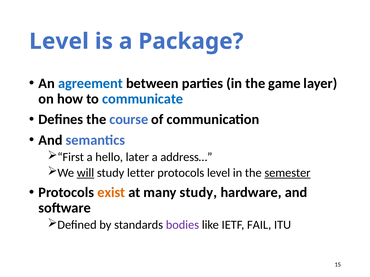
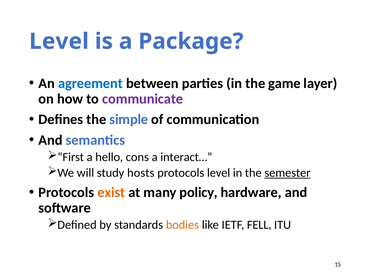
communicate colour: blue -> purple (143, 99)
course: course -> simple (129, 120)
later: later -> cons (137, 157)
address…: address… -> interact… (186, 157)
will underline: present -> none (85, 173)
letter: letter -> hosts (141, 173)
many study: study -> policy (199, 193)
bodies colour: purple -> orange (182, 225)
FAIL: FAIL -> FELL (259, 225)
